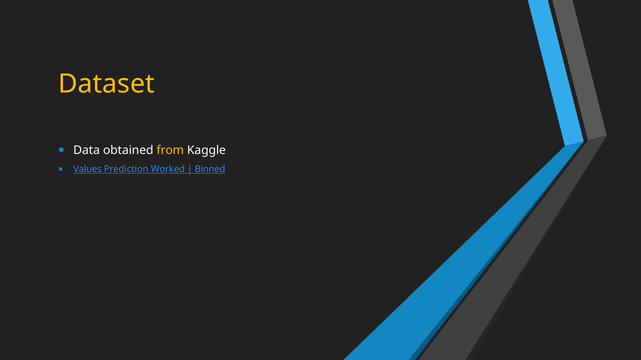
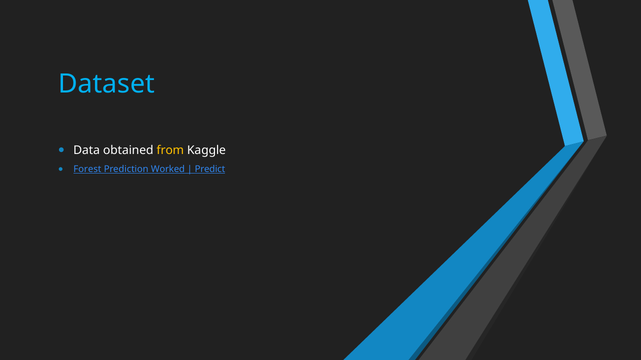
Dataset colour: yellow -> light blue (107, 84)
Values: Values -> Forest (87, 169)
Binned: Binned -> Predict (210, 169)
